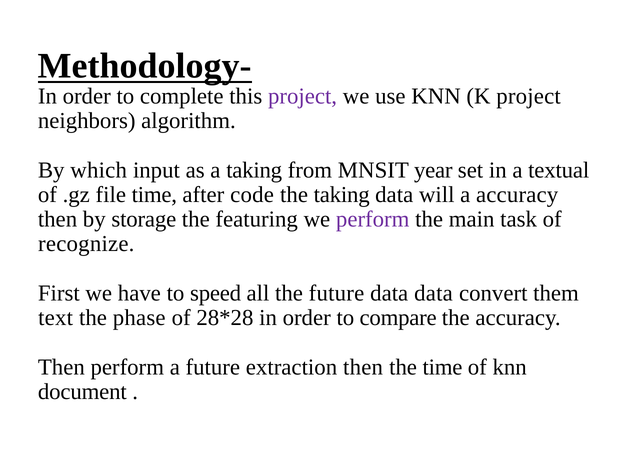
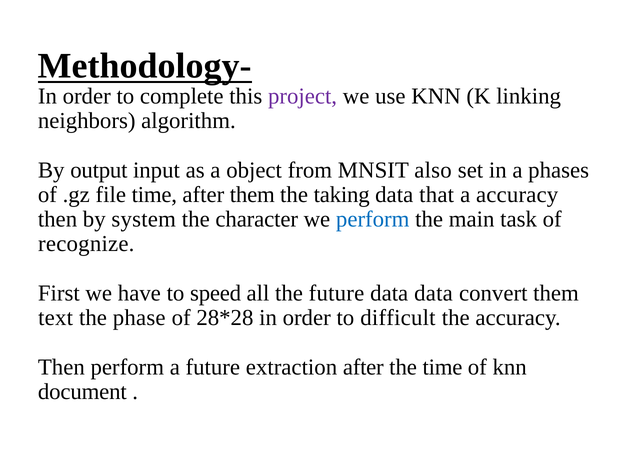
K project: project -> linking (529, 96)
which: which -> output (99, 170)
a taking: taking -> object (254, 170)
year: year -> also (433, 170)
textual: textual -> phases (559, 170)
after code: code -> them (252, 195)
will: will -> that (437, 195)
storage: storage -> system (144, 219)
featuring: featuring -> character (257, 219)
perform colour: purple -> blue (373, 219)
compare: compare -> difficult (398, 318)
extraction then: then -> after (363, 367)
